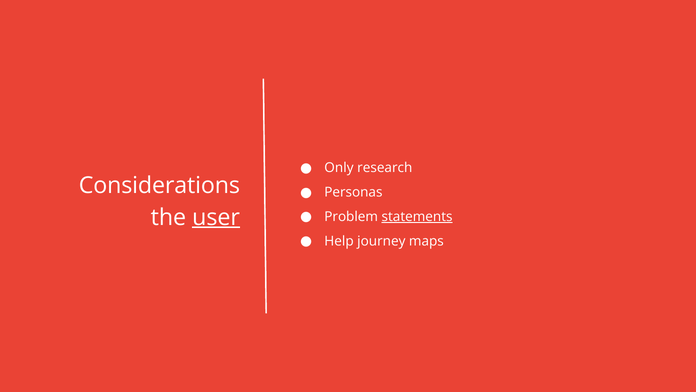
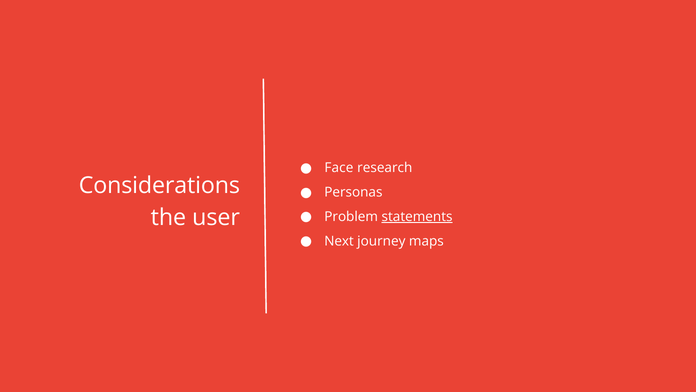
Only: Only -> Face (339, 168)
user underline: present -> none (216, 217)
Help: Help -> Next (339, 241)
